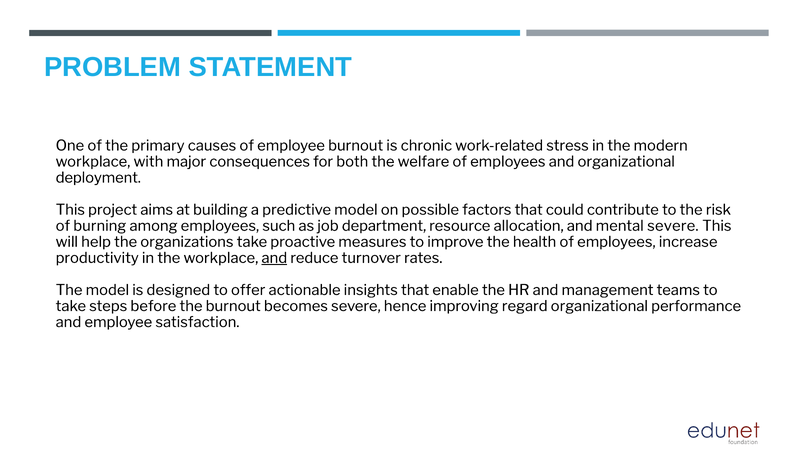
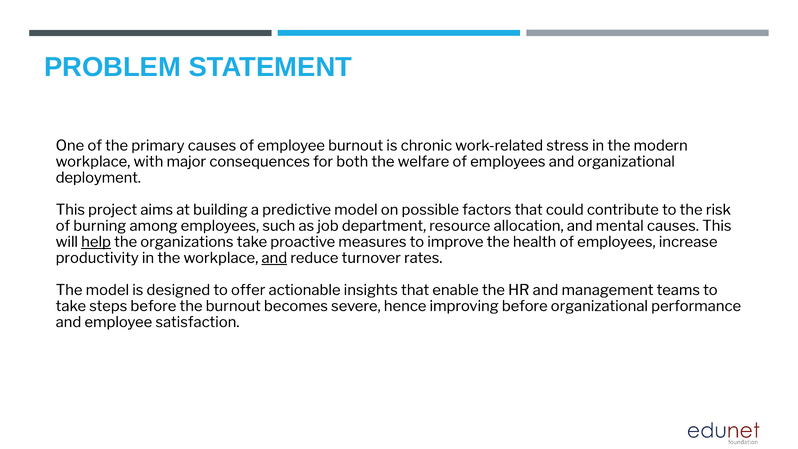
mental severe: severe -> causes (673, 226)
help underline: none -> present (96, 242)
improving regard: regard -> before (525, 306)
